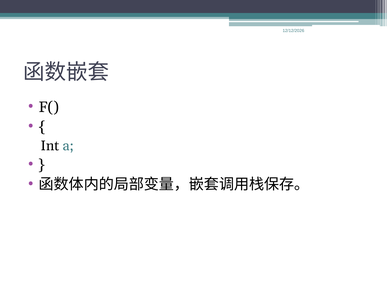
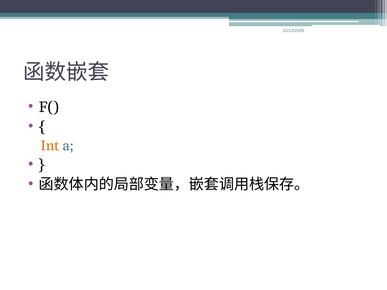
Int colour: black -> orange (50, 146)
